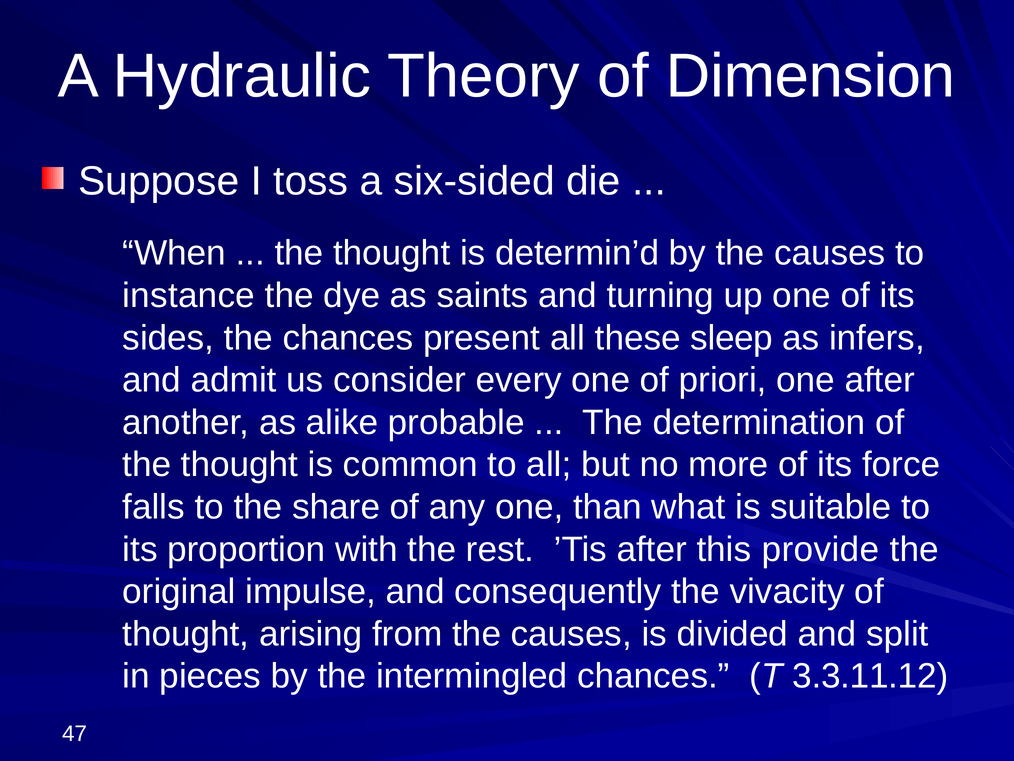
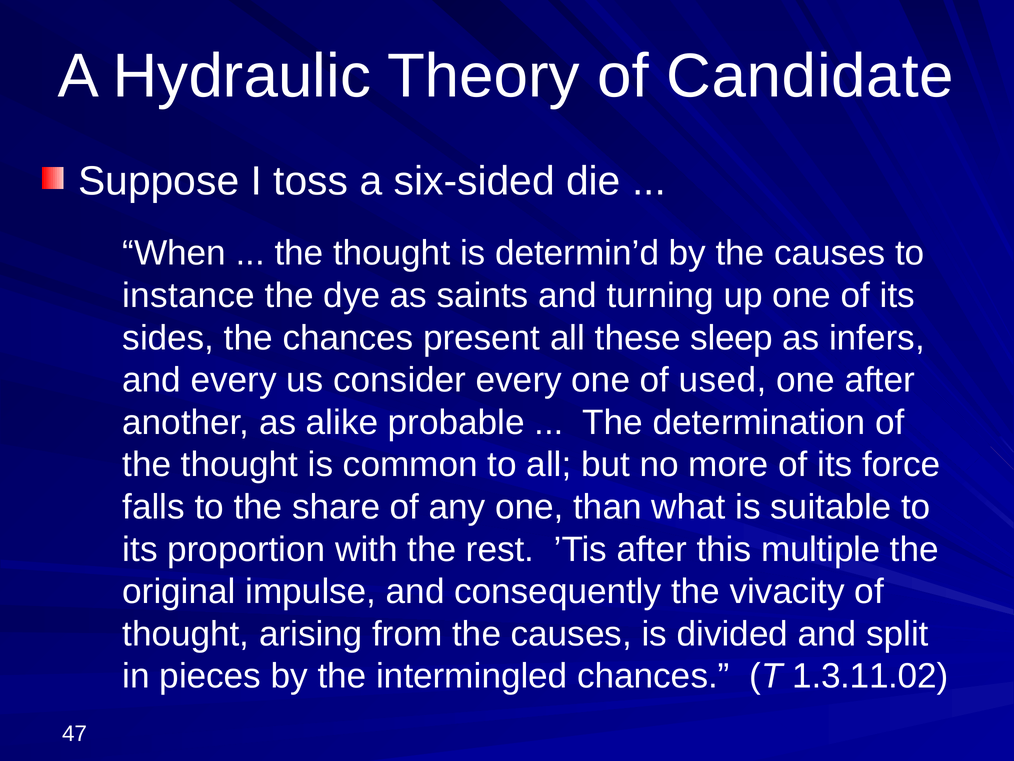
Dimension: Dimension -> Candidate (810, 76)
and admit: admit -> every (234, 380)
priori: priori -> used (723, 380)
provide: provide -> multiple (821, 549)
3.3.11.12: 3.3.11.12 -> 1.3.11.02 (870, 676)
